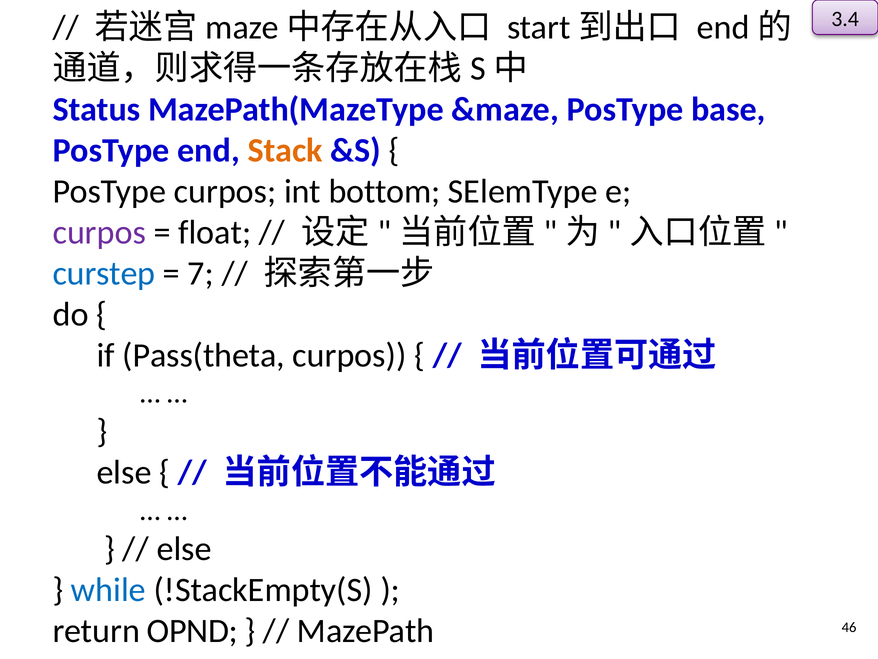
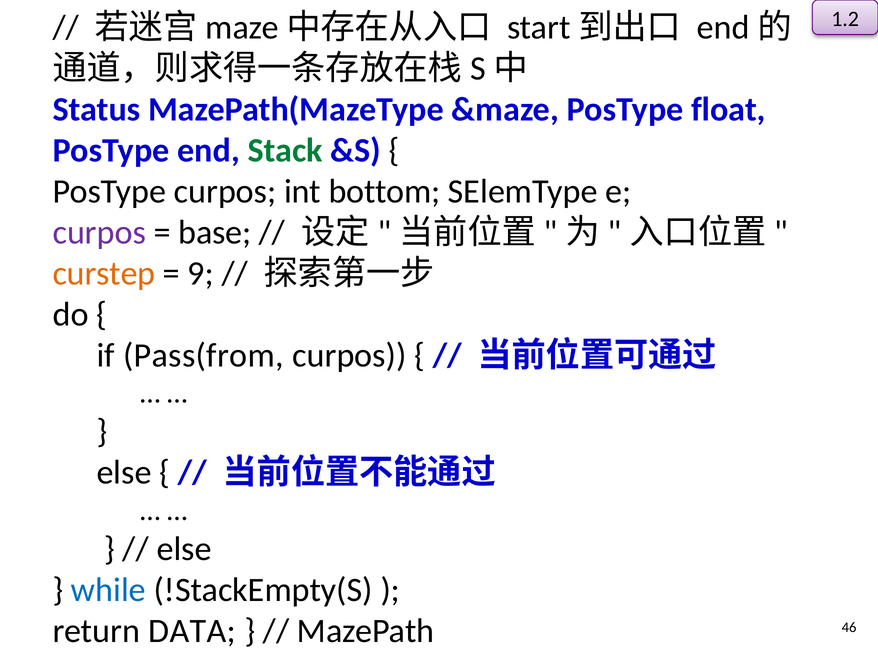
3.4: 3.4 -> 1.2 (845, 19)
base: base -> float (728, 109)
Stack colour: orange -> green (285, 150)
float: float -> base (215, 232)
curstep colour: blue -> orange (104, 273)
7: 7 -> 9 (201, 273)
Pass(theta: Pass(theta -> Pass(from (203, 355)
OPND: OPND -> DATA (192, 630)
